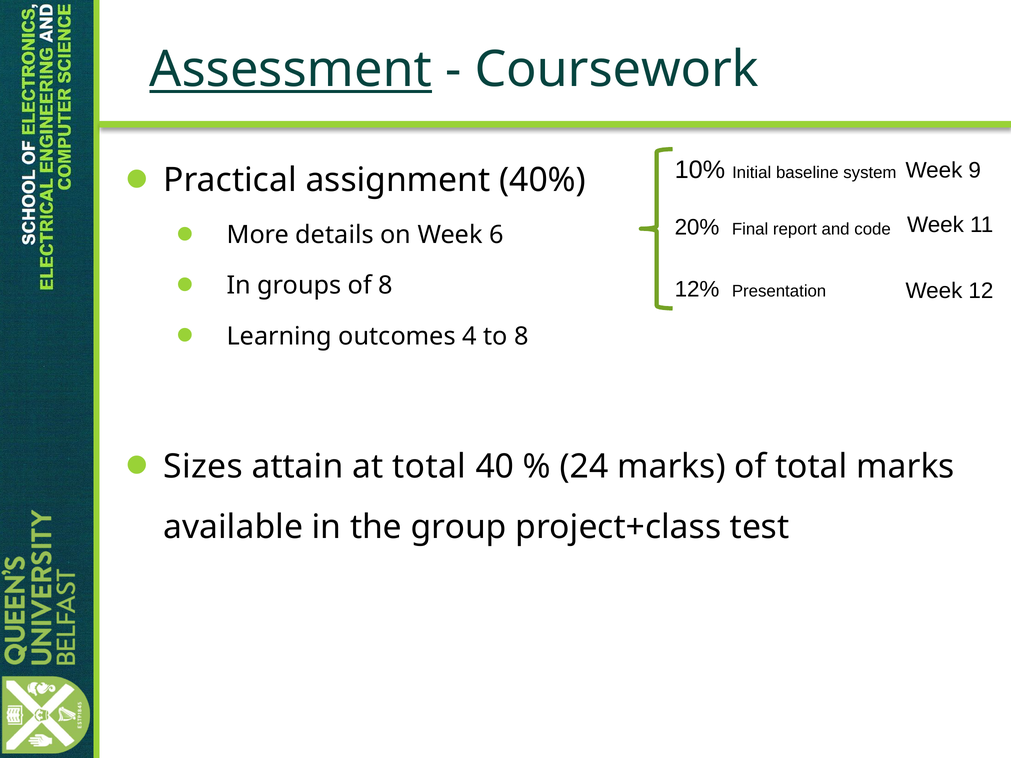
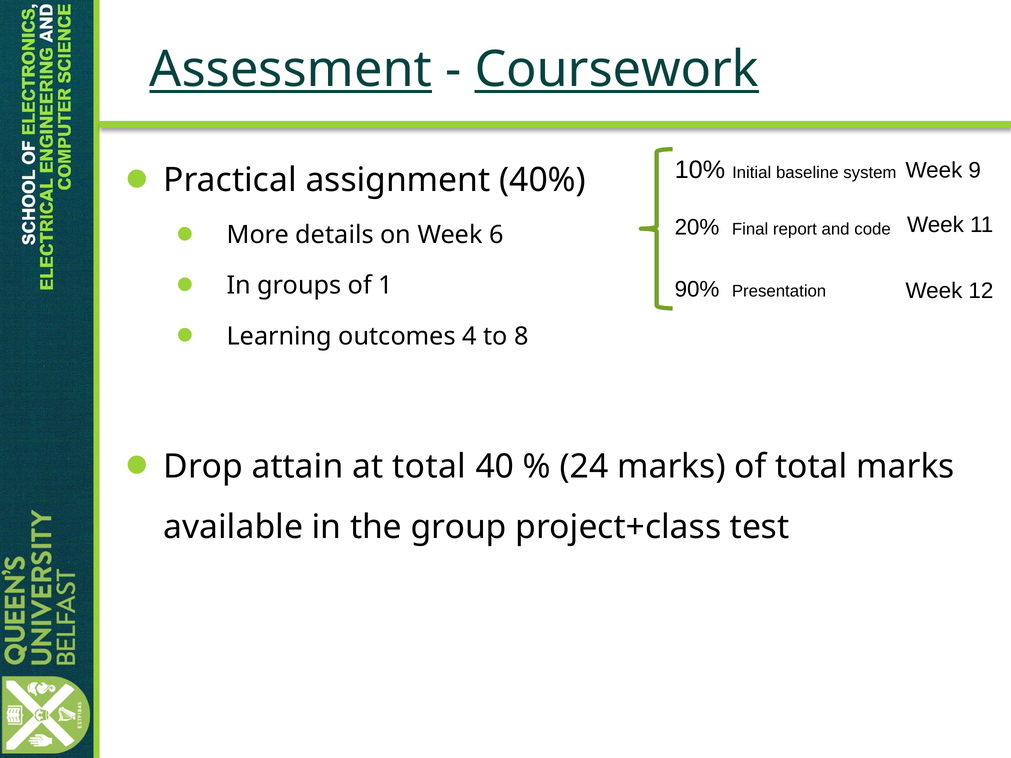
Coursework underline: none -> present (617, 70)
of 8: 8 -> 1 (386, 286)
12%: 12% -> 90% (697, 290)
Sizes: Sizes -> Drop (203, 467)
